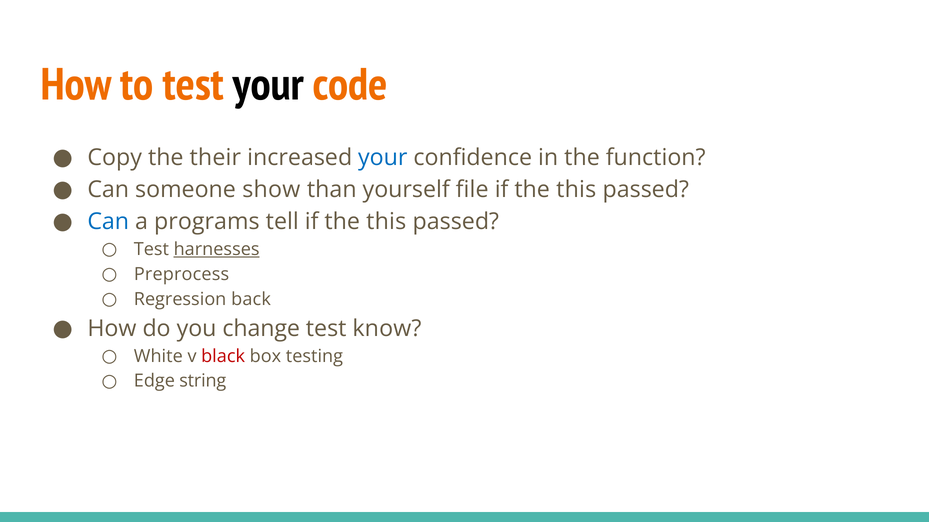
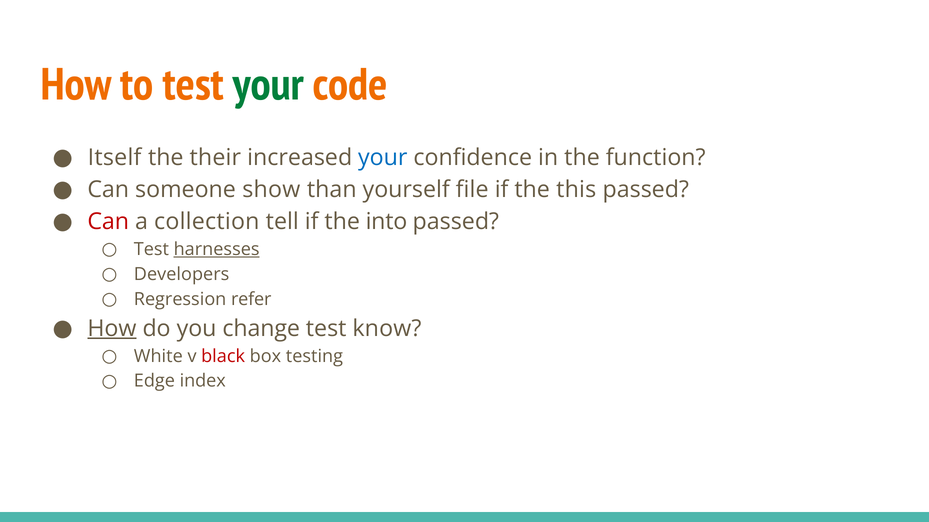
your colour: black -> green (268, 85)
Copy: Copy -> Itself (115, 158)
Can colour: blue -> red (108, 222)
programs: programs -> collection (207, 222)
tell if the this: this -> into (386, 222)
Preprocess: Preprocess -> Developers (182, 274)
back: back -> refer (251, 299)
How underline: none -> present (112, 329)
string: string -> index (203, 381)
